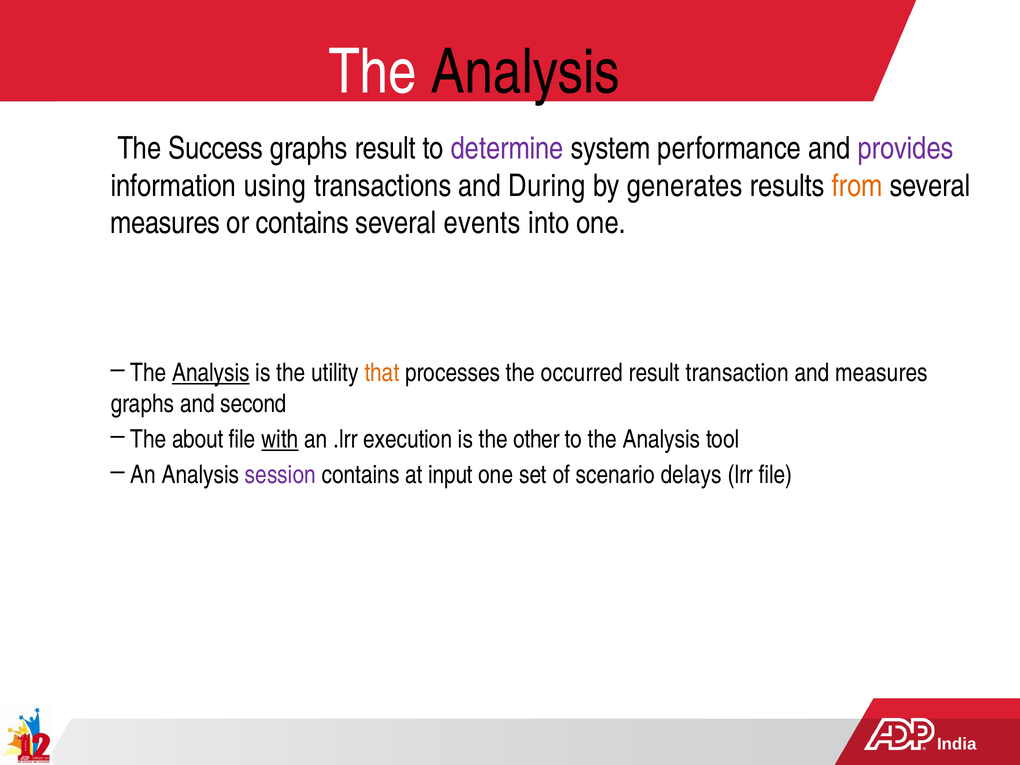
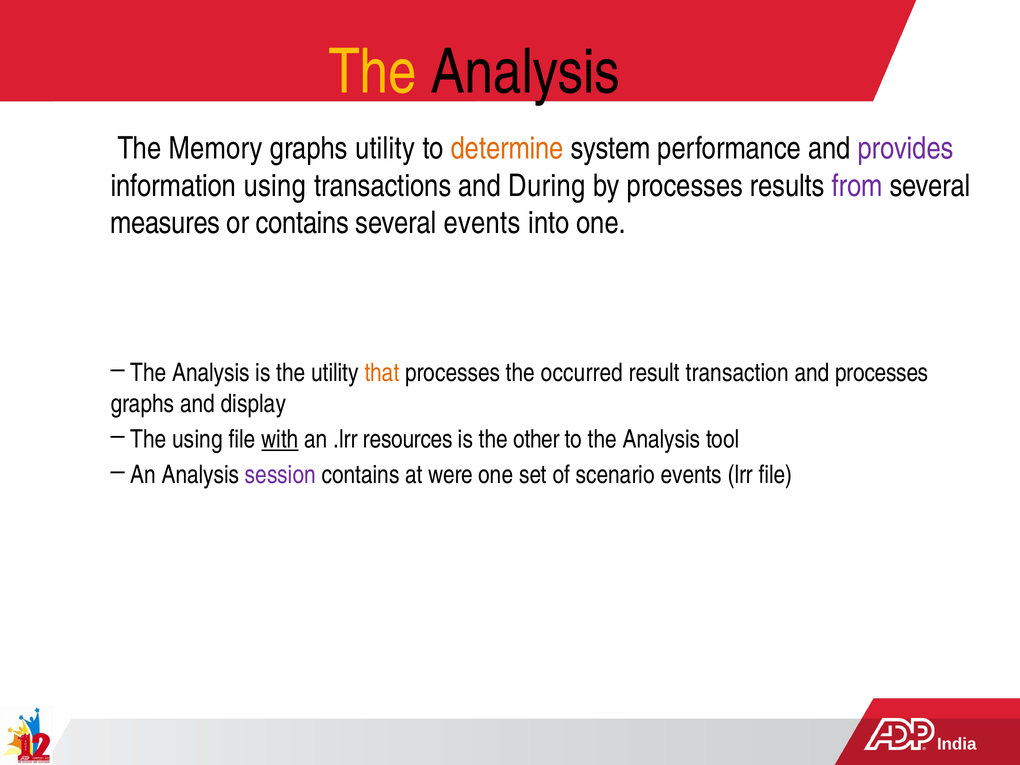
The colour: white -> yellow (373, 72)
Success: Success -> Memory (215, 148)
graphs result: result -> utility (385, 148)
determine colour: purple -> orange (507, 148)
by generates: generates -> processes (685, 186)
from colour: orange -> purple (857, 186)
Analysis underline: present -> none (211, 373)
and measures: measures -> processes (882, 373)
second: second -> display (253, 404)
The about: about -> using (197, 439)
execution: execution -> resources (408, 439)
input: input -> were (451, 475)
scenario delays: delays -> events (691, 475)
